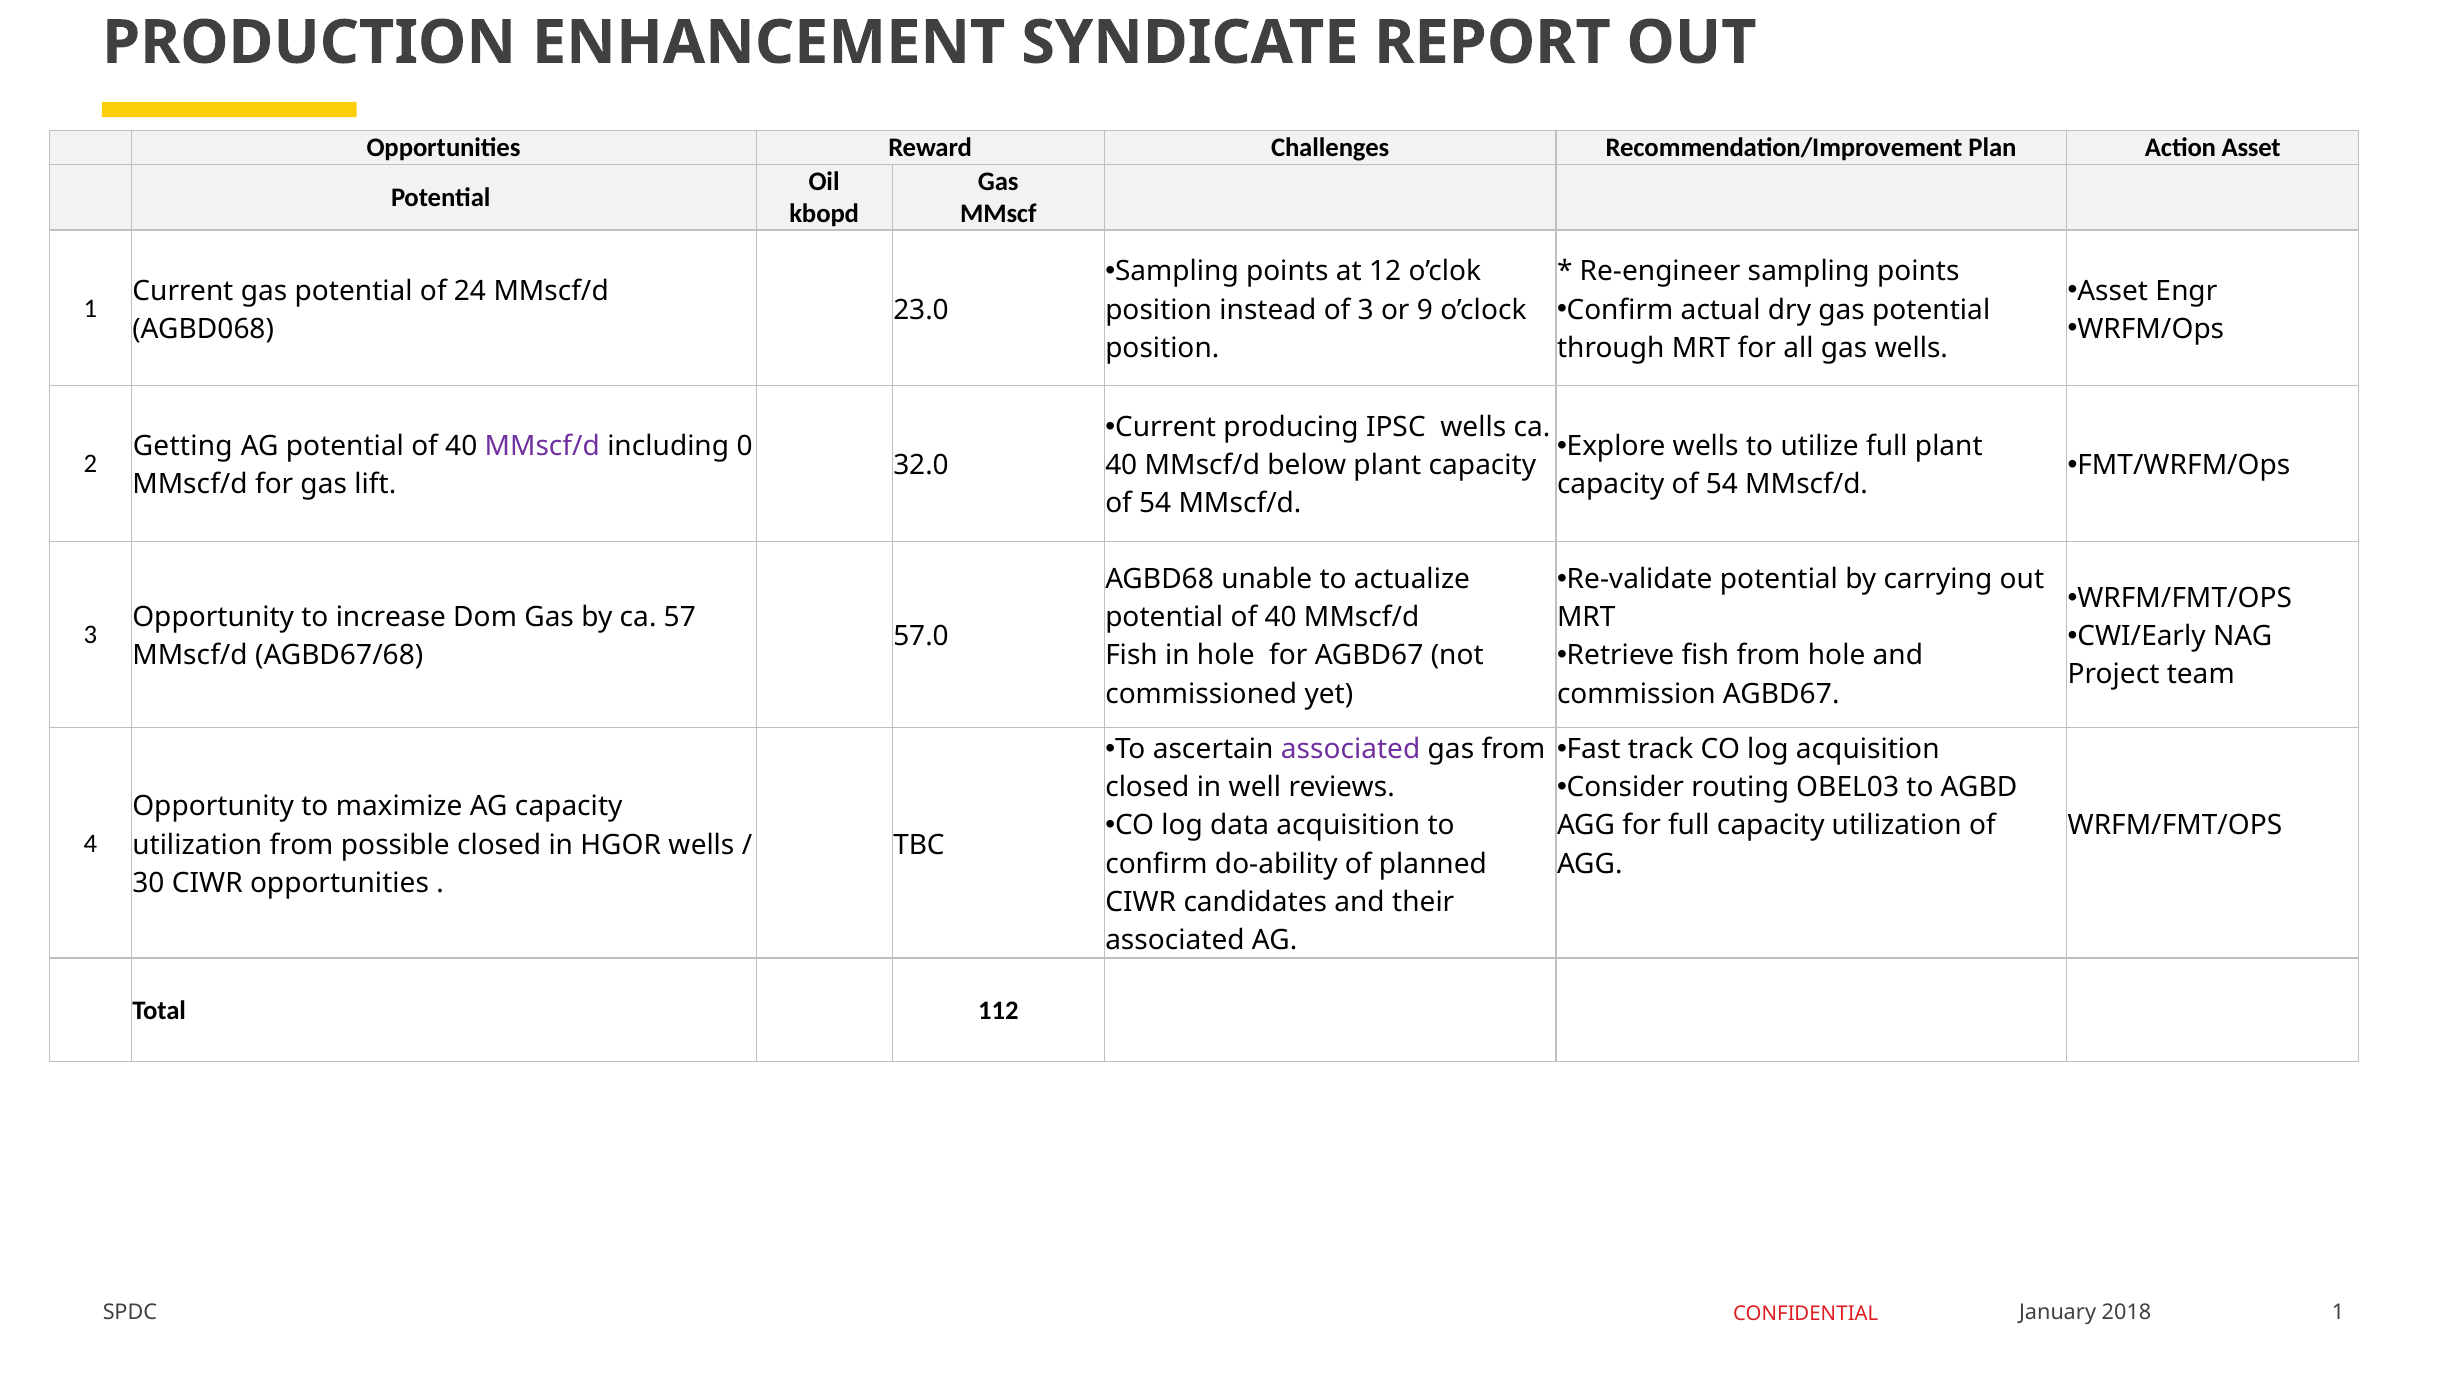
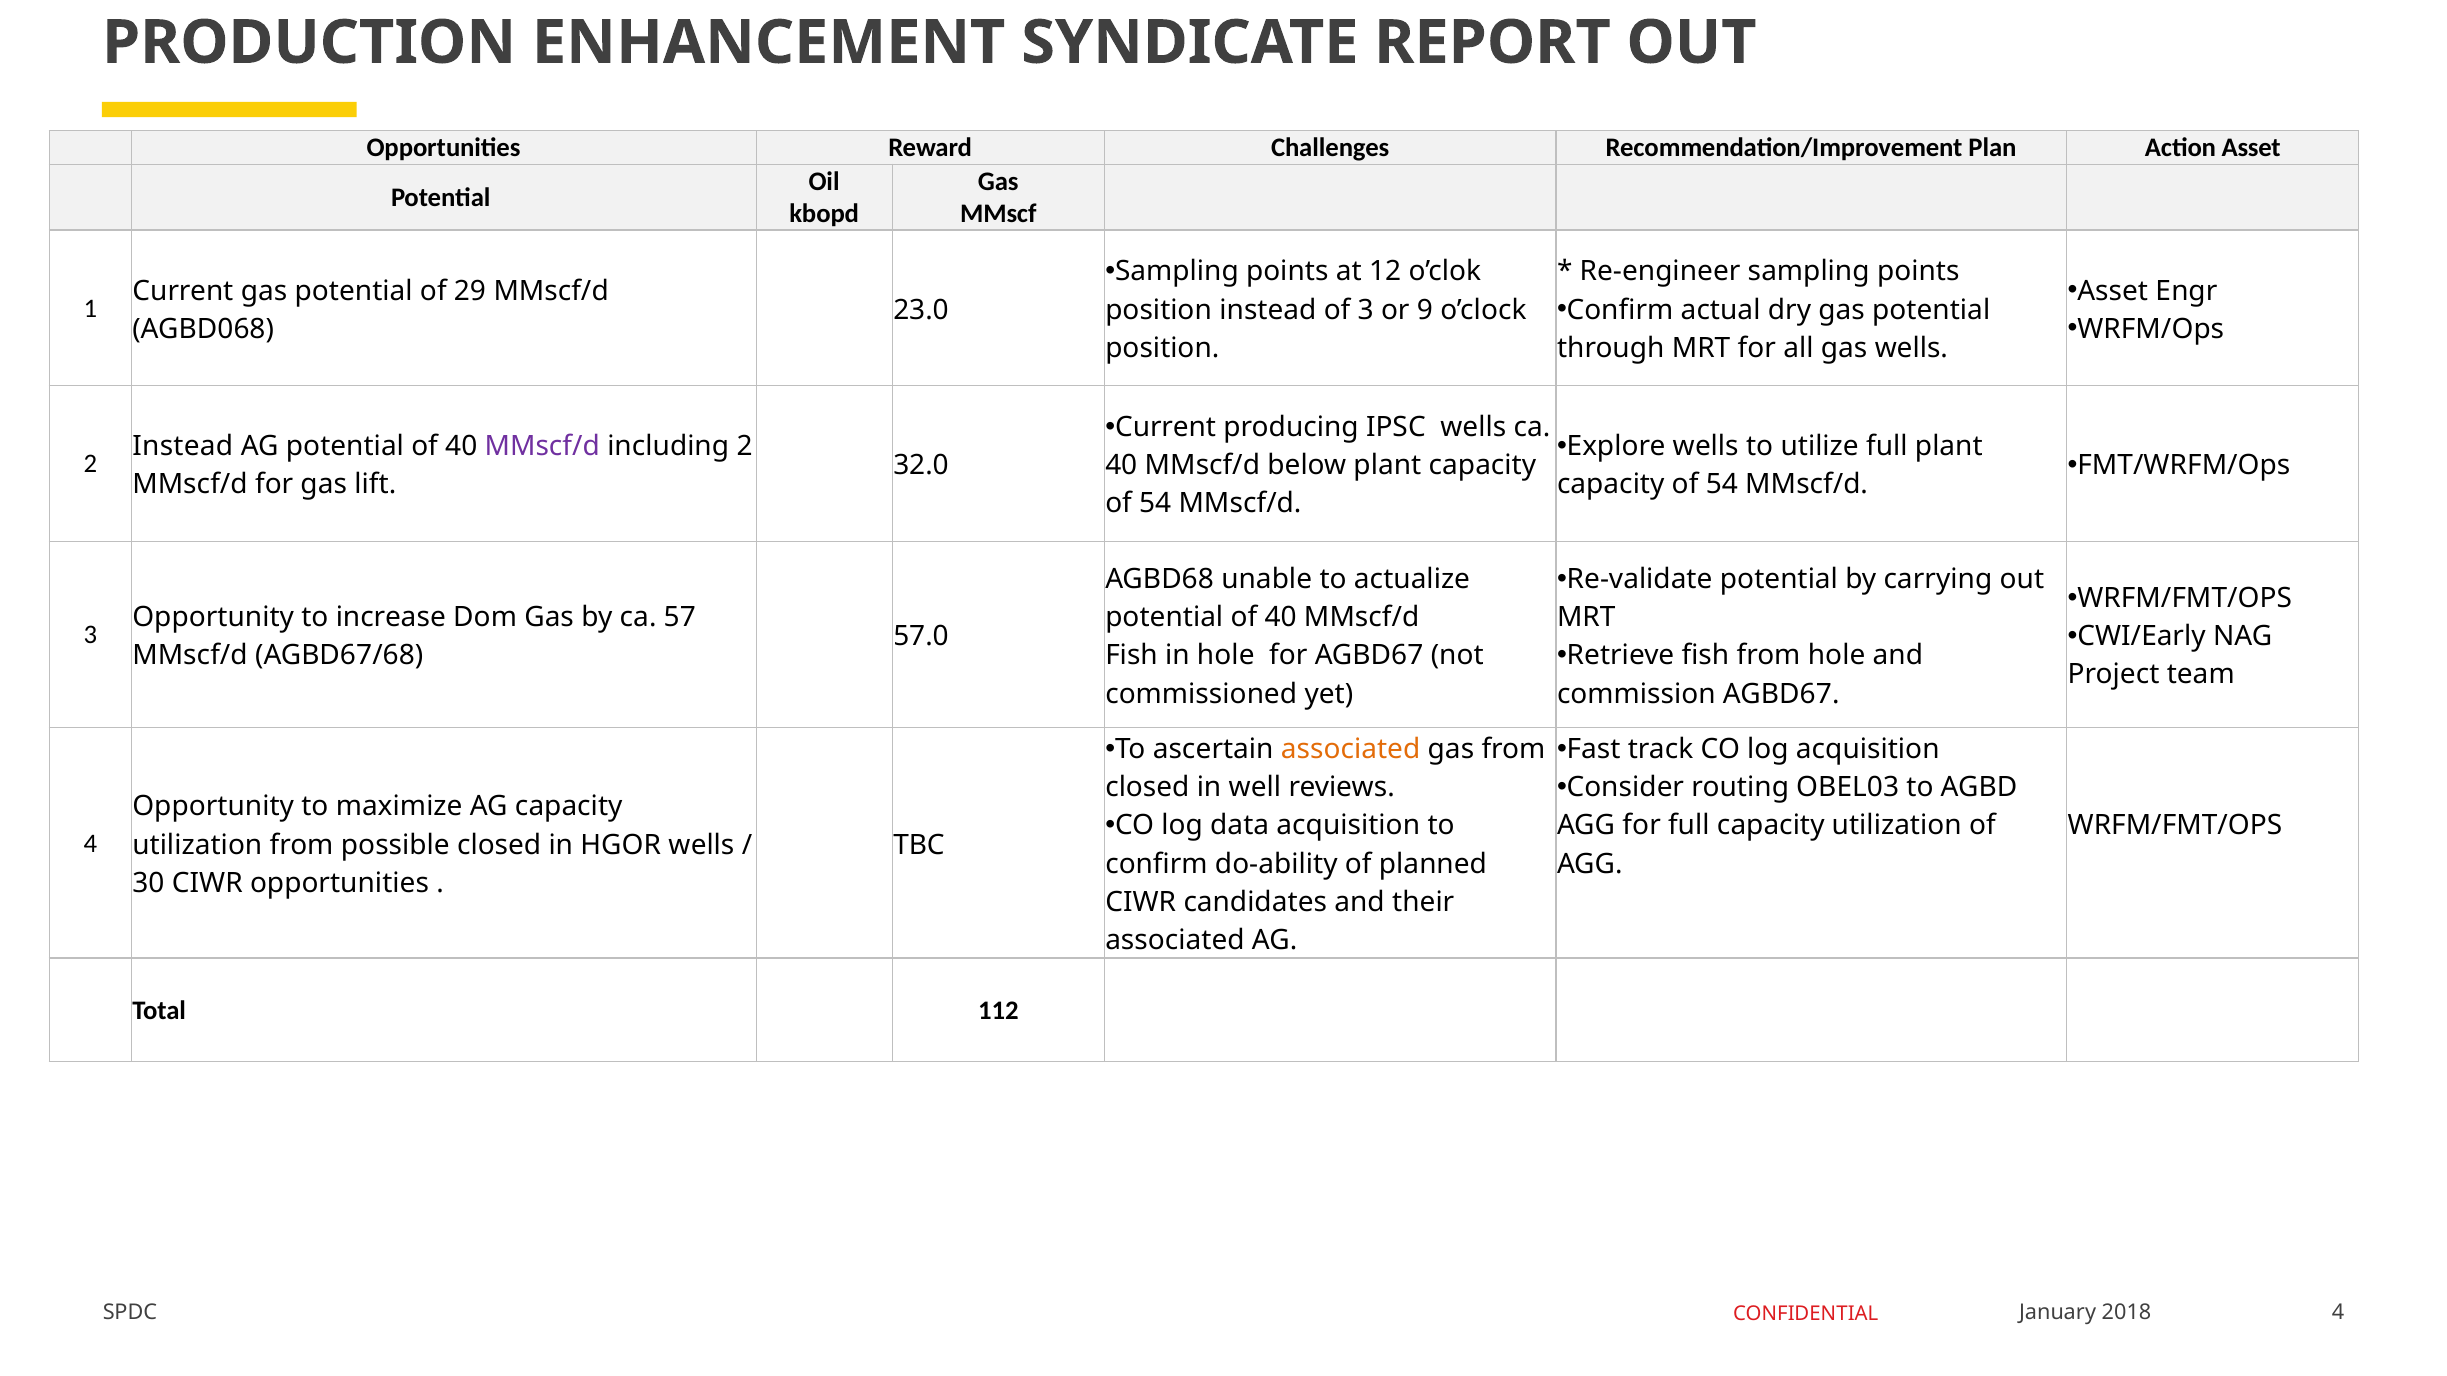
24: 24 -> 29 (470, 291)
Getting: Getting -> Instead (183, 446)
including 0: 0 -> 2 (745, 446)
associated colour: purple -> orange (1351, 750)
2018 1: 1 -> 4 (2338, 1313)
